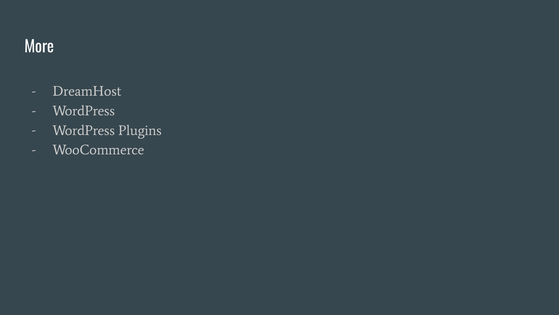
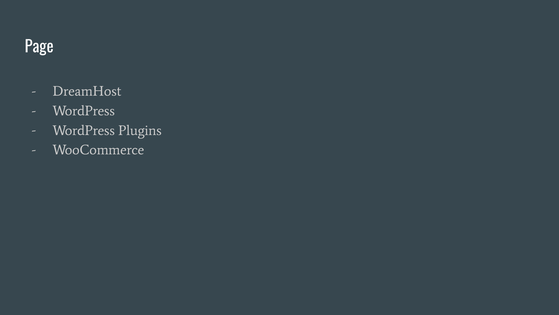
More: More -> Page (39, 47)
